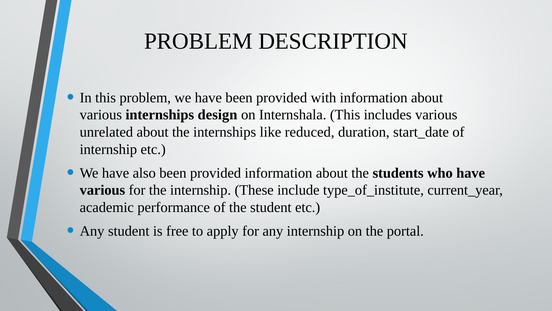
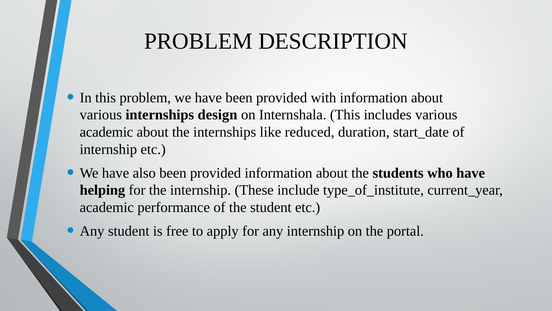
unrelated: unrelated -> academic (106, 132)
various: various -> helping (102, 190)
